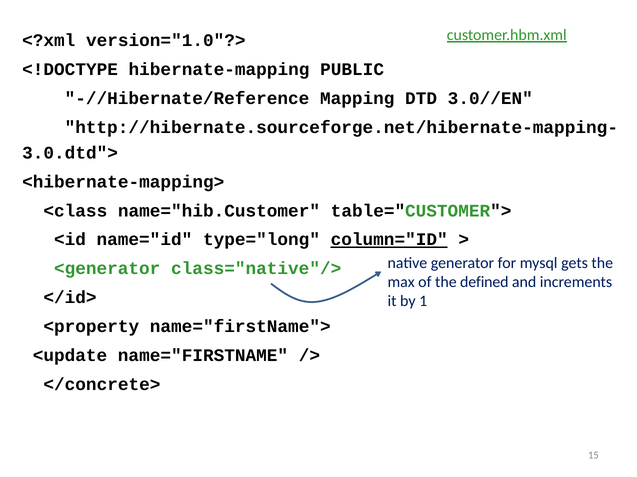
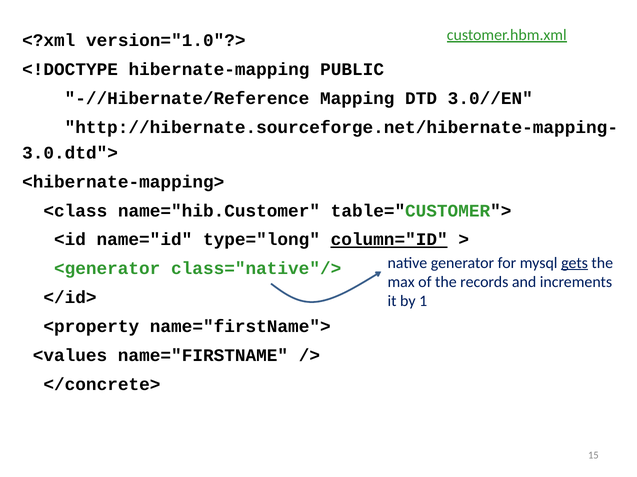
gets underline: none -> present (575, 263)
defined: defined -> records (484, 282)
<update: <update -> <values (70, 356)
